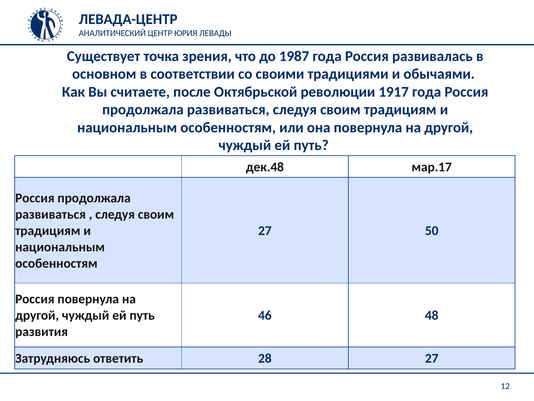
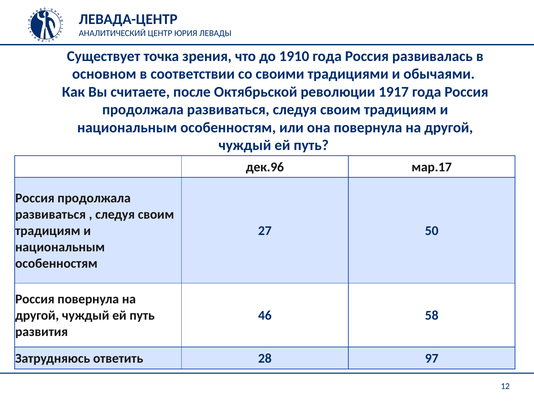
1987: 1987 -> 1910 (294, 56)
дек.48: дек.48 -> дек.96 (265, 167)
48: 48 -> 58 (432, 315)
28 27: 27 -> 97 (432, 358)
